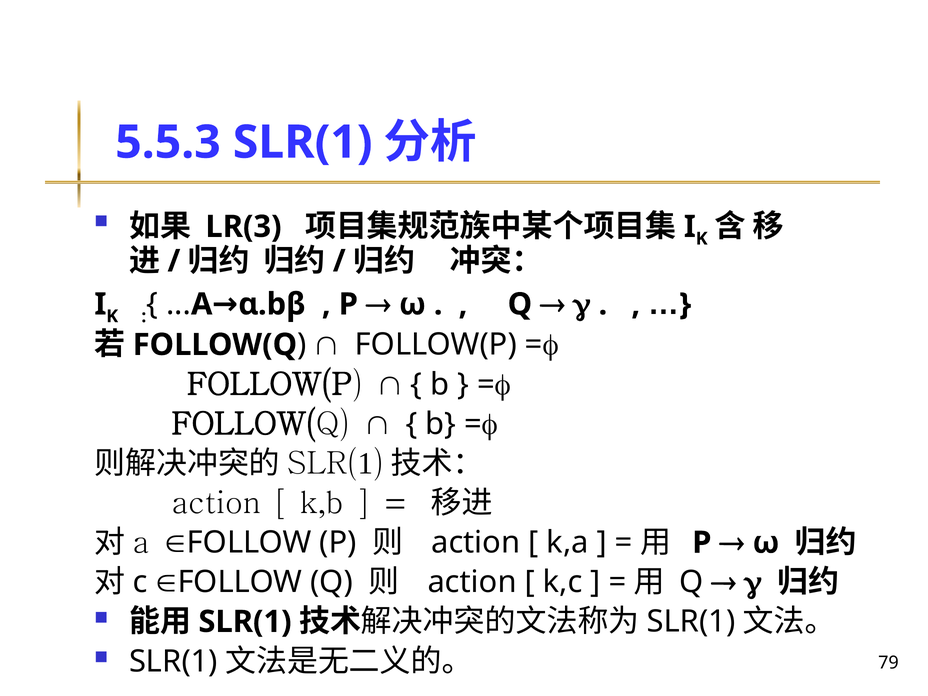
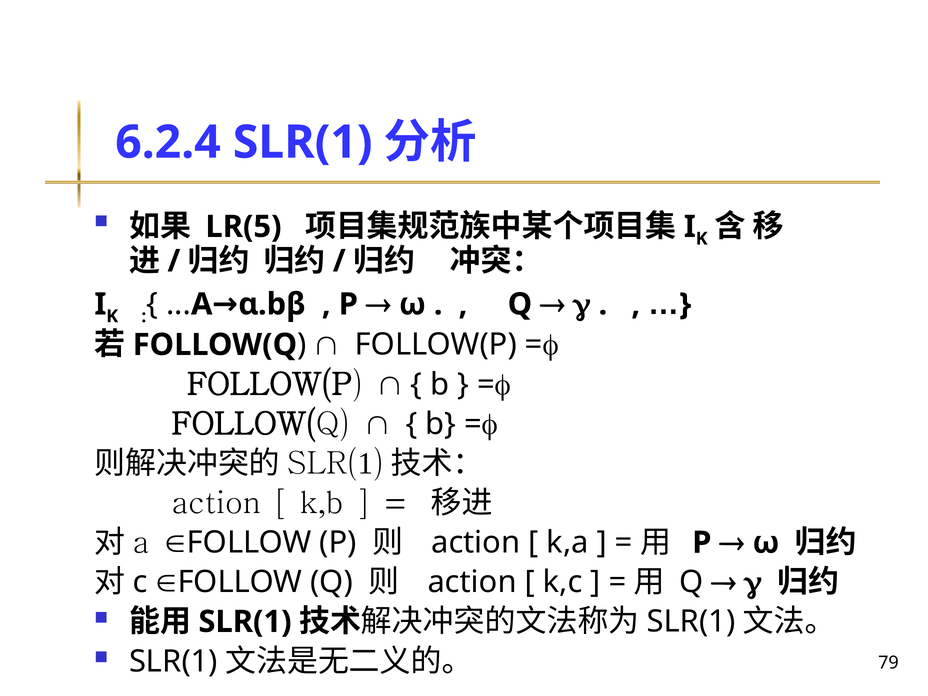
5.5.3: 5.5.3 -> 6.2.4 (168, 142)
LR(3: LR(3 -> LR(5 (243, 227)
